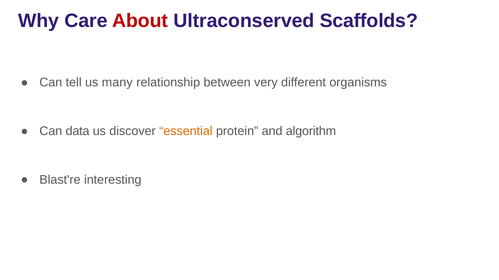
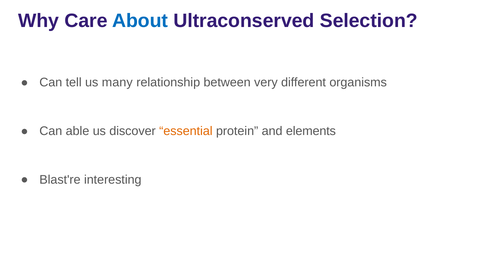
About colour: red -> blue (140, 21)
Scaffolds: Scaffolds -> Selection (369, 21)
data: data -> able (77, 131)
algorithm: algorithm -> elements (311, 131)
